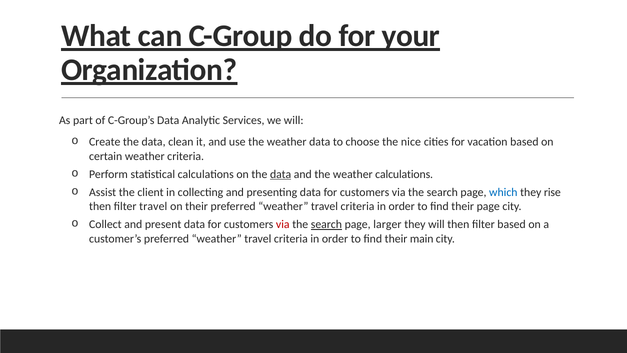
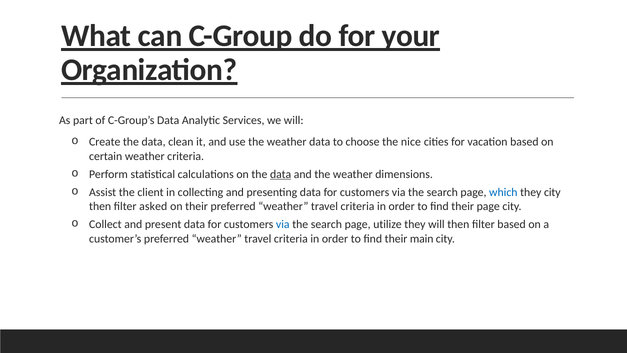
weather calculations: calculations -> dimensions (404, 174)
they rise: rise -> city (552, 192)
filter travel: travel -> asked (153, 206)
via colour: red -> blue (283, 224)
search underline: present -> none (326, 224)
larger: larger -> utilize (387, 224)
